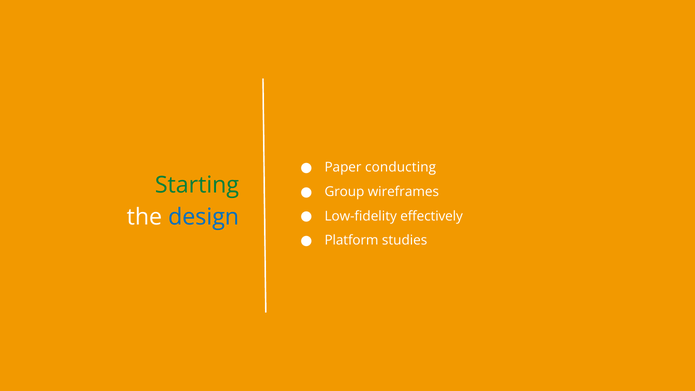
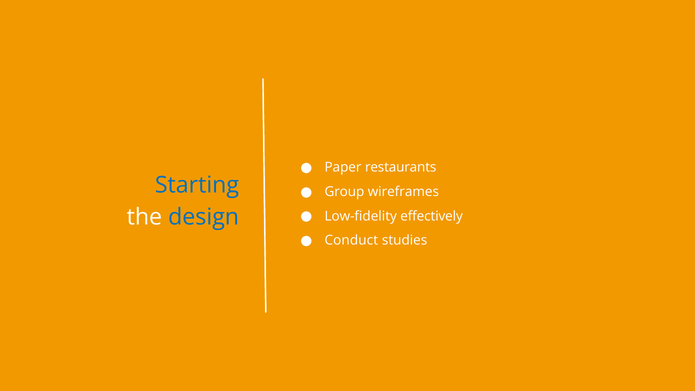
conducting: conducting -> restaurants (401, 167)
Starting colour: green -> blue (197, 185)
Platform: Platform -> Conduct (351, 240)
